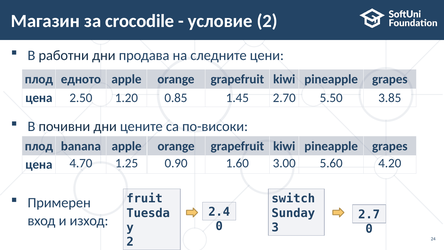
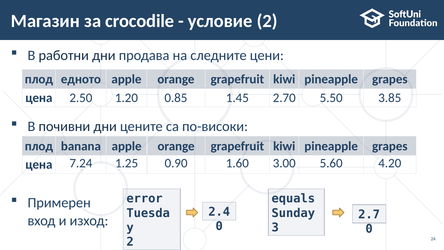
4.70: 4.70 -> 7.24 (81, 163)
fruit: fruit -> error (145, 198)
switch: switch -> equals (293, 198)
